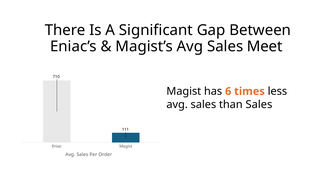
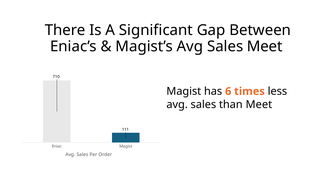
than Sales: Sales -> Meet (259, 105)
